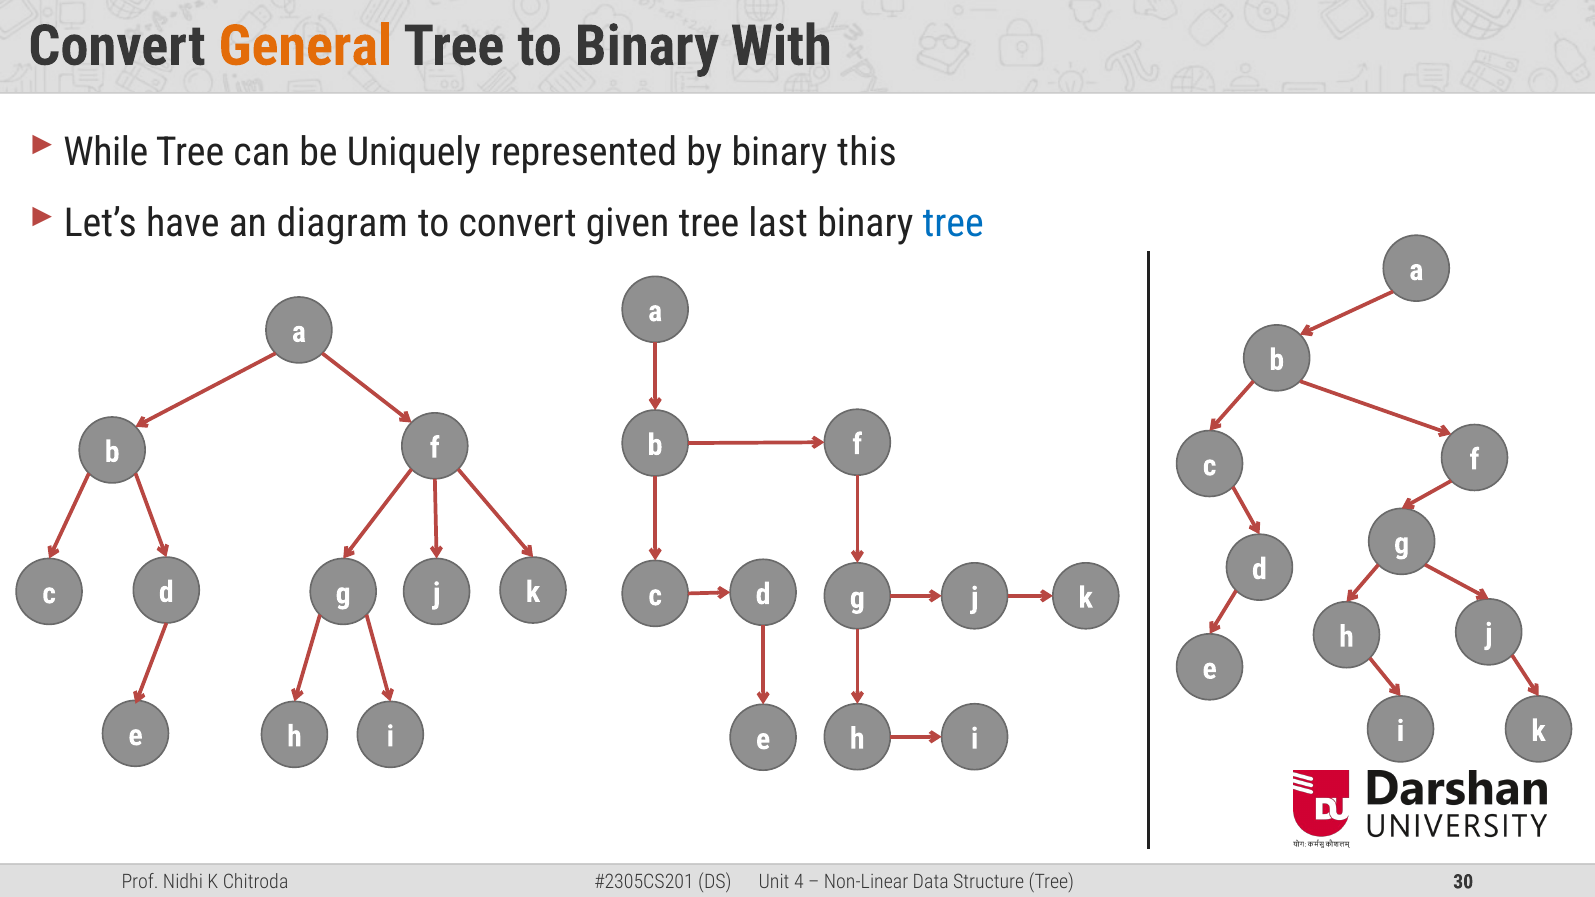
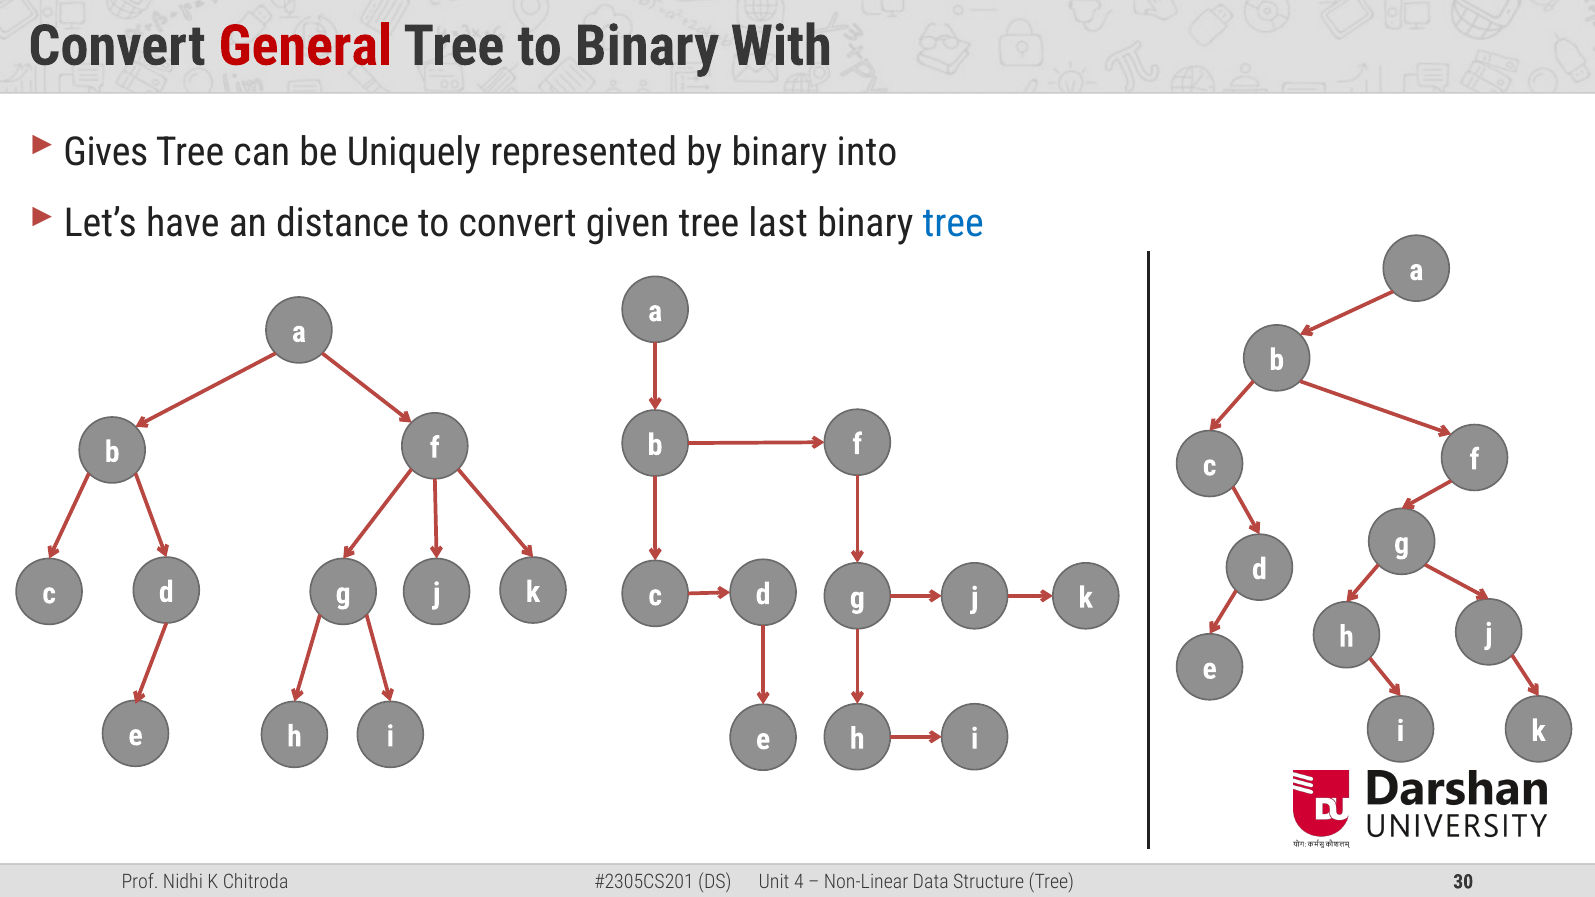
General colour: orange -> red (305, 46)
While: While -> Gives (106, 152)
this: this -> into (867, 152)
diagram: diagram -> distance (343, 223)
